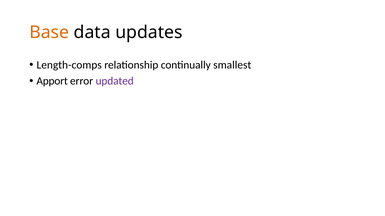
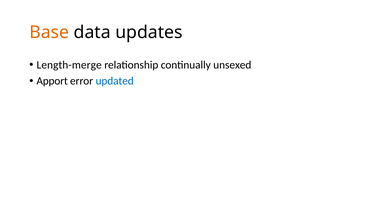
Length-comps: Length-comps -> Length-merge (69, 65)
smallest: smallest -> unsexed (232, 65)
updated colour: purple -> blue (115, 81)
